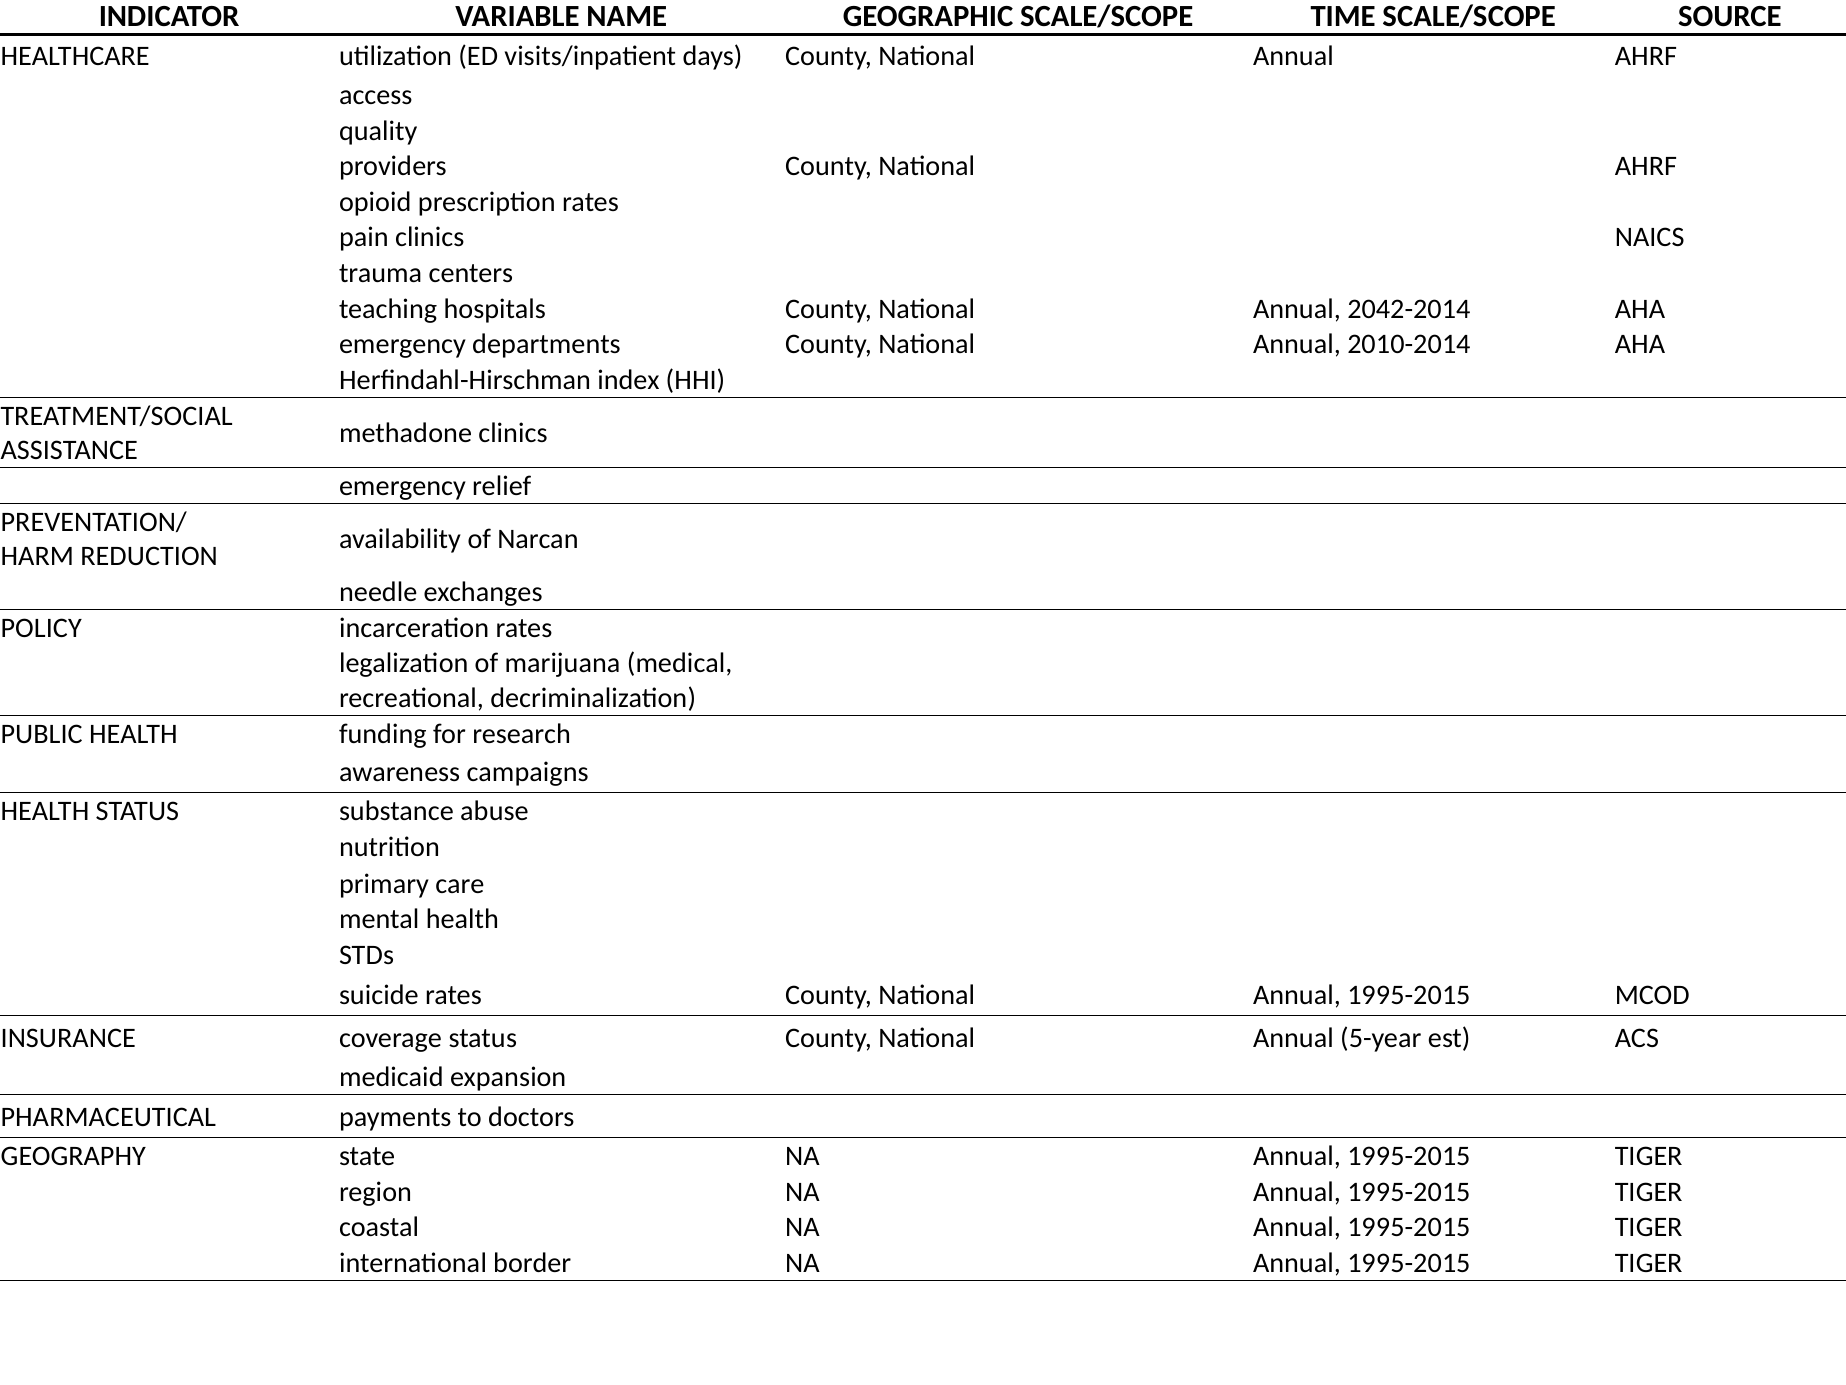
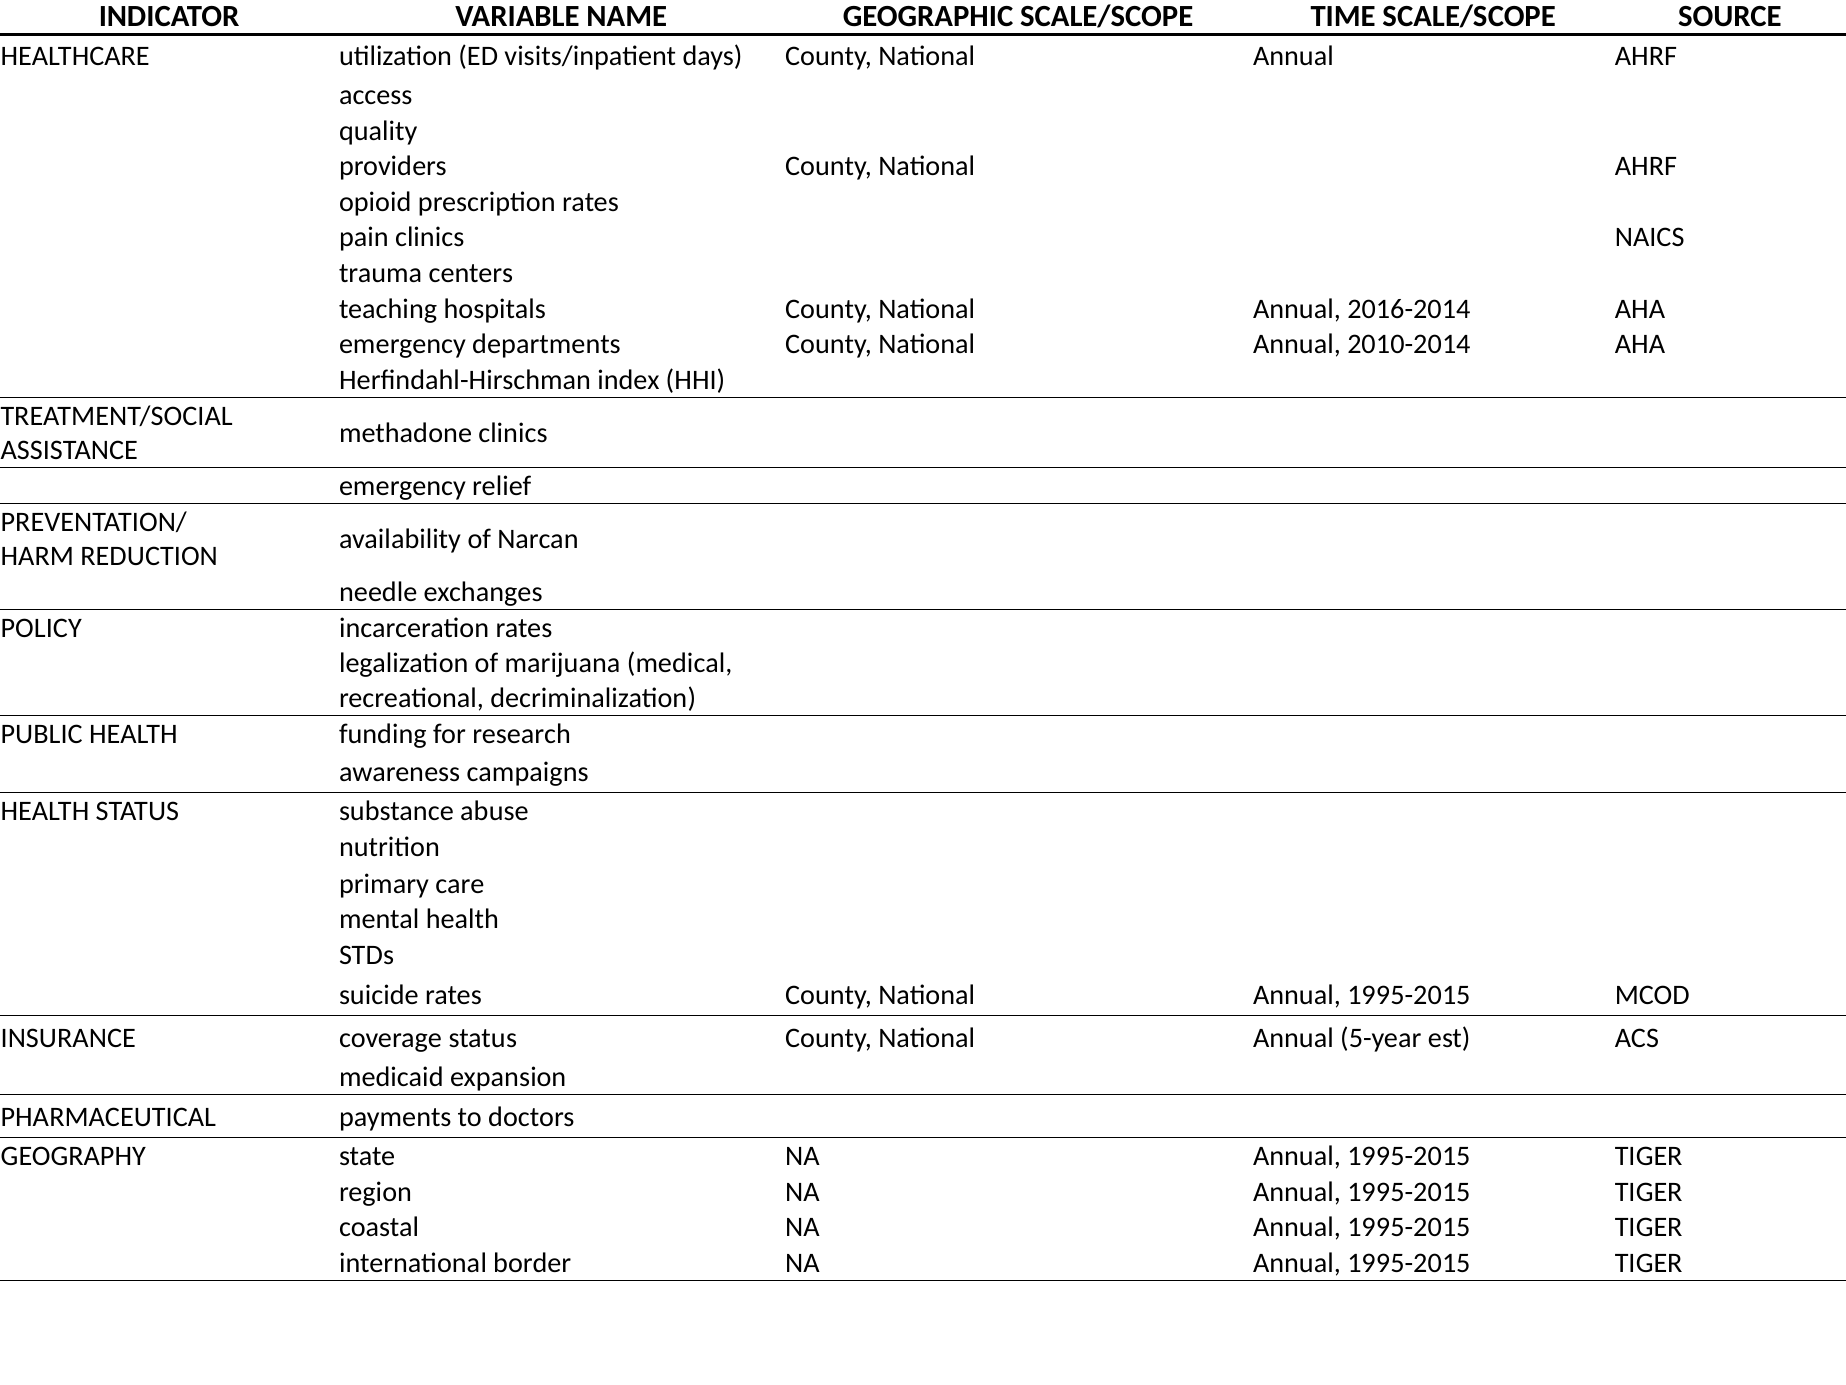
2042-2014: 2042-2014 -> 2016-2014 (1409, 309)
